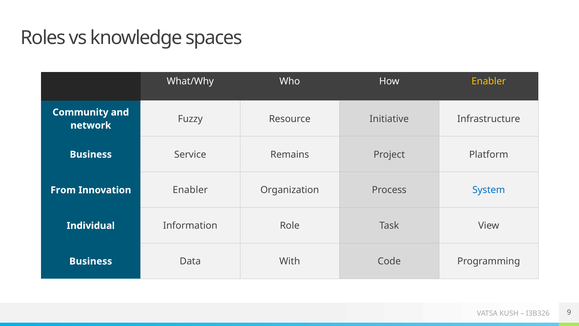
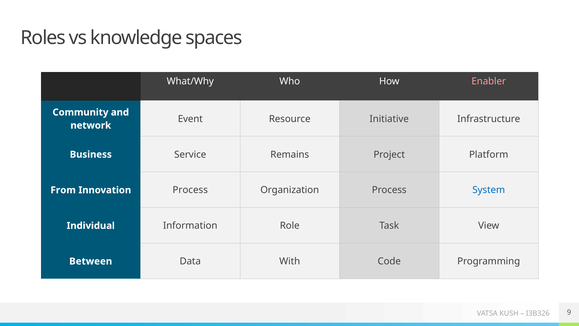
Enabler colour: yellow -> pink (489, 81)
Fuzzy: Fuzzy -> Event (190, 119)
Innovation Enabler: Enabler -> Process (190, 190)
Business: Business -> Between (91, 261)
